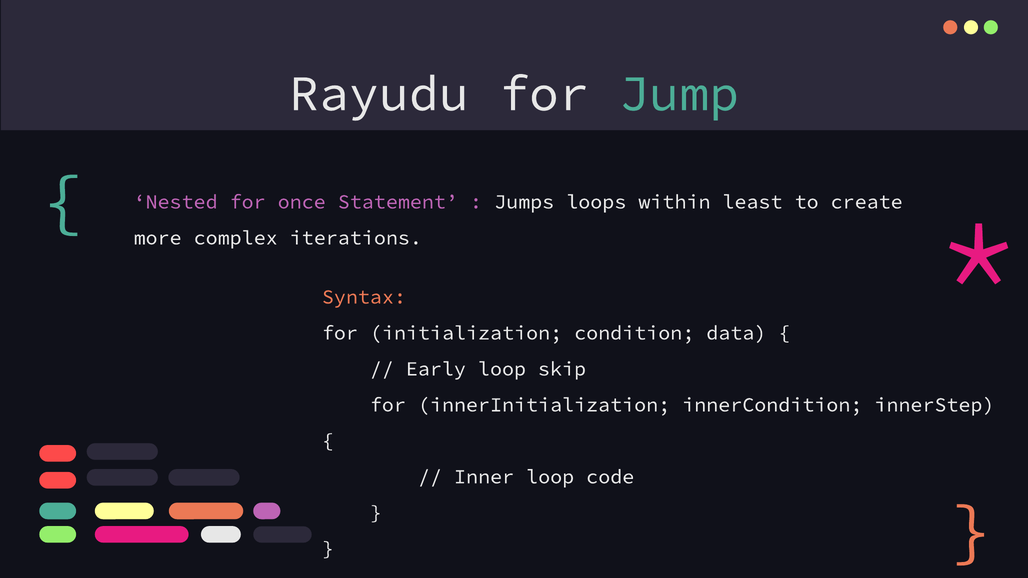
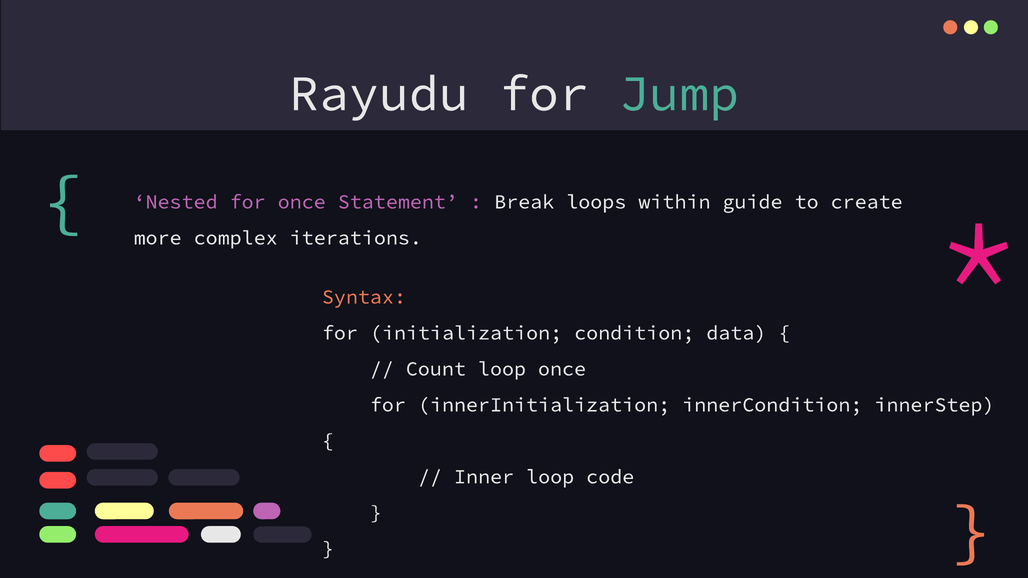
Jumps: Jumps -> Break (524, 202)
least: least -> guide (752, 202)
Early: Early -> Count (436, 369)
loop skip: skip -> once (562, 369)
